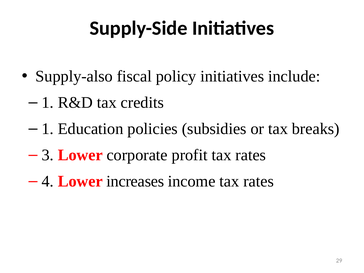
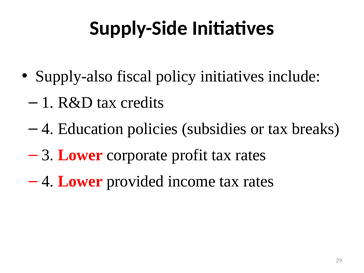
1: 1 -> 4 (48, 129)
increases: increases -> provided (135, 181)
